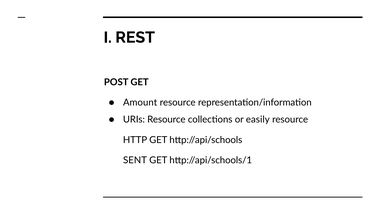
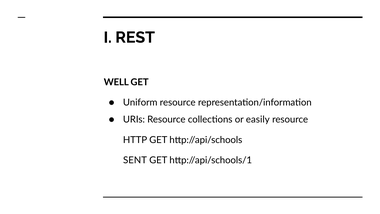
POST: POST -> WELL (116, 82)
Amount: Amount -> Uniform (140, 102)
